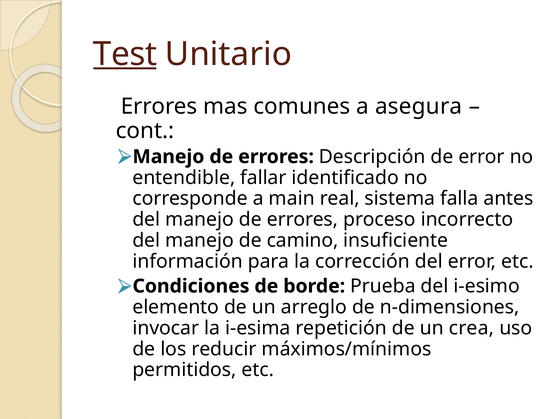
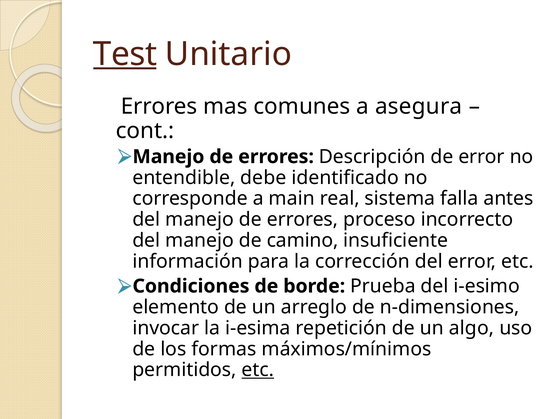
fallar: fallar -> debe (263, 178)
crea: crea -> algo (471, 328)
reducir: reducir -> formas (224, 349)
etc underline: none -> present (258, 370)
